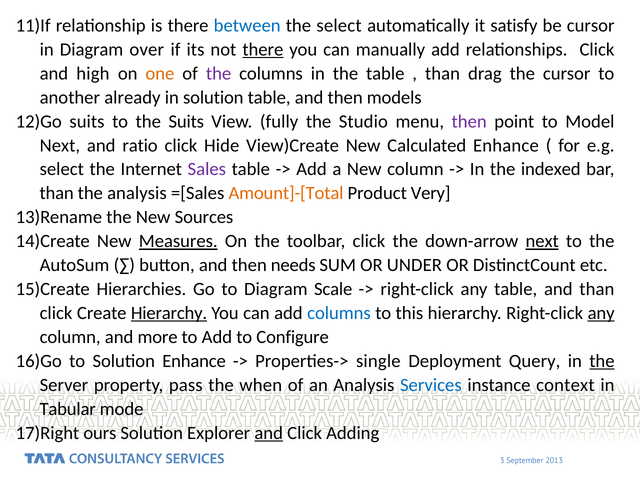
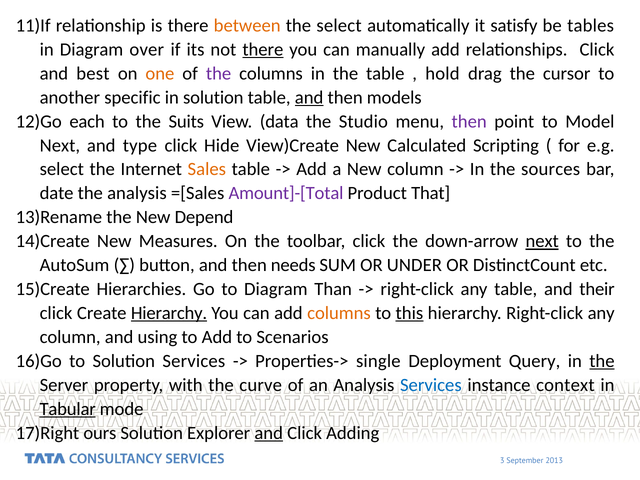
between colour: blue -> orange (247, 26)
be cursor: cursor -> tables (591, 26)
high: high -> best (93, 73)
than: than -> hold (442, 73)
already: already -> specific (132, 97)
and underline: none -> present (309, 97)
suits: suits -> each (87, 121)
fully: fully -> data (279, 121)
ratio: ratio -> type (140, 145)
Calculated Enhance: Enhance -> Scripting (506, 145)
Sales colour: purple -> orange (207, 169)
indexed: indexed -> sources (551, 169)
than: than -> date (57, 193)
Amount]-[Total colour: orange -> purple (286, 193)
Very: Very -> That (431, 193)
Sources: Sources -> Depend (204, 217)
Measures underline: present -> none (178, 241)
Scale: Scale -> Than (333, 289)
and than: than -> their (597, 289)
columns colour: blue -> orange (339, 313)
this underline: none -> present (409, 313)
any underline: present -> none (601, 313)
more: more -> using (157, 337)
Configure: Configure -> Scenarios (292, 337)
Solution Enhance: Enhance -> Services (194, 361)
pass: pass -> with (186, 385)
when: when -> curve (261, 385)
Tabular underline: none -> present (68, 409)
